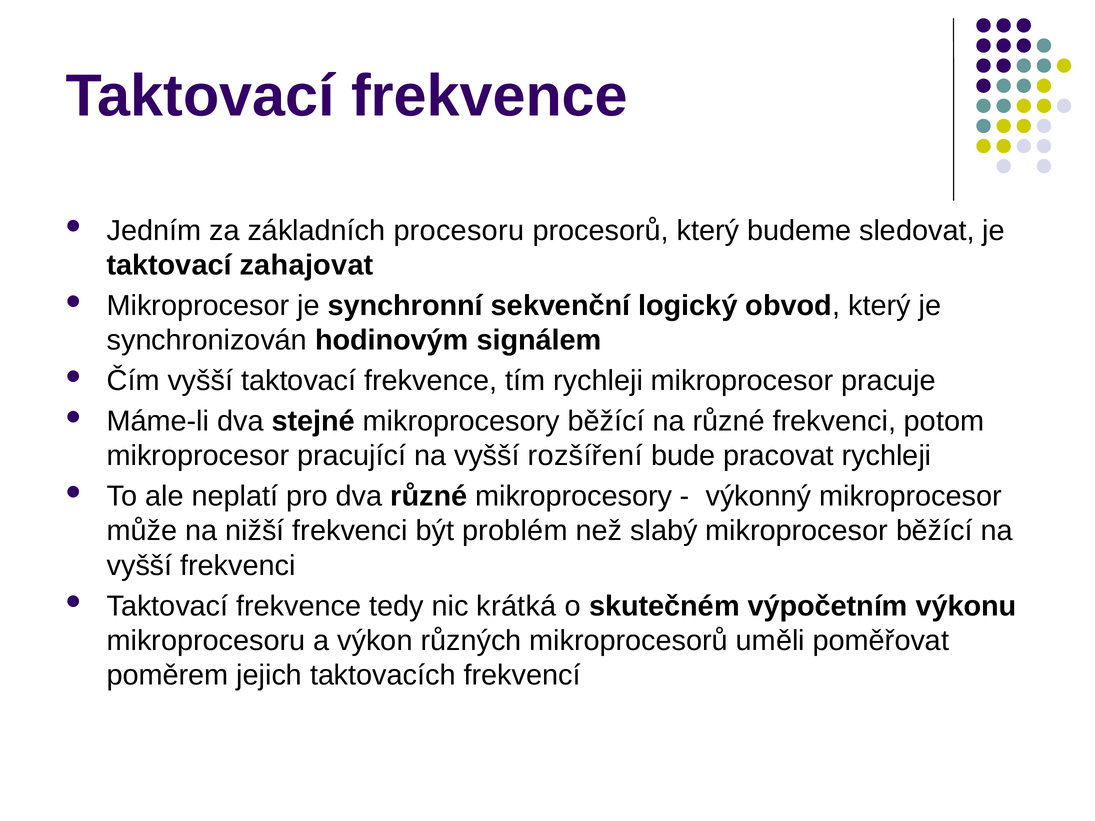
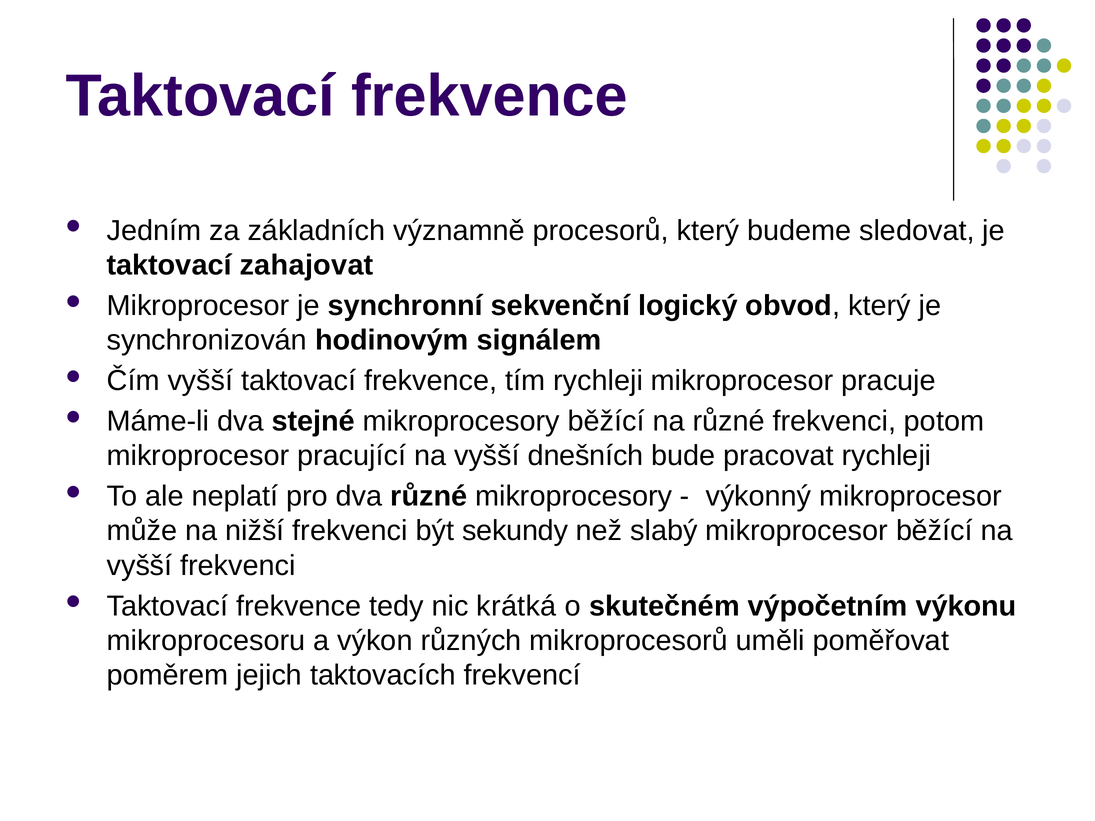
procesoru: procesoru -> významně (459, 231)
rozšíření: rozšíření -> dnešních (586, 456)
problém: problém -> sekundy (515, 531)
